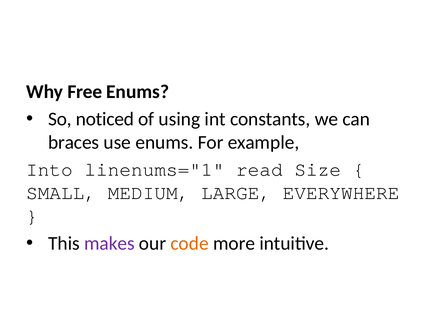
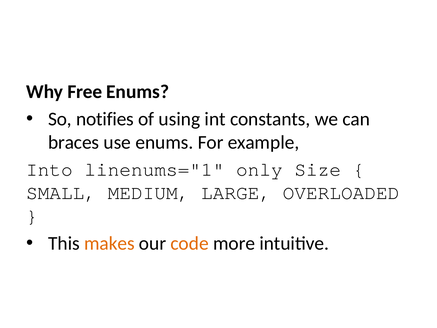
noticed: noticed -> notifies (105, 119)
read: read -> only (260, 169)
EVERYWHERE: EVERYWHERE -> OVERLOADED (341, 193)
makes colour: purple -> orange (109, 243)
